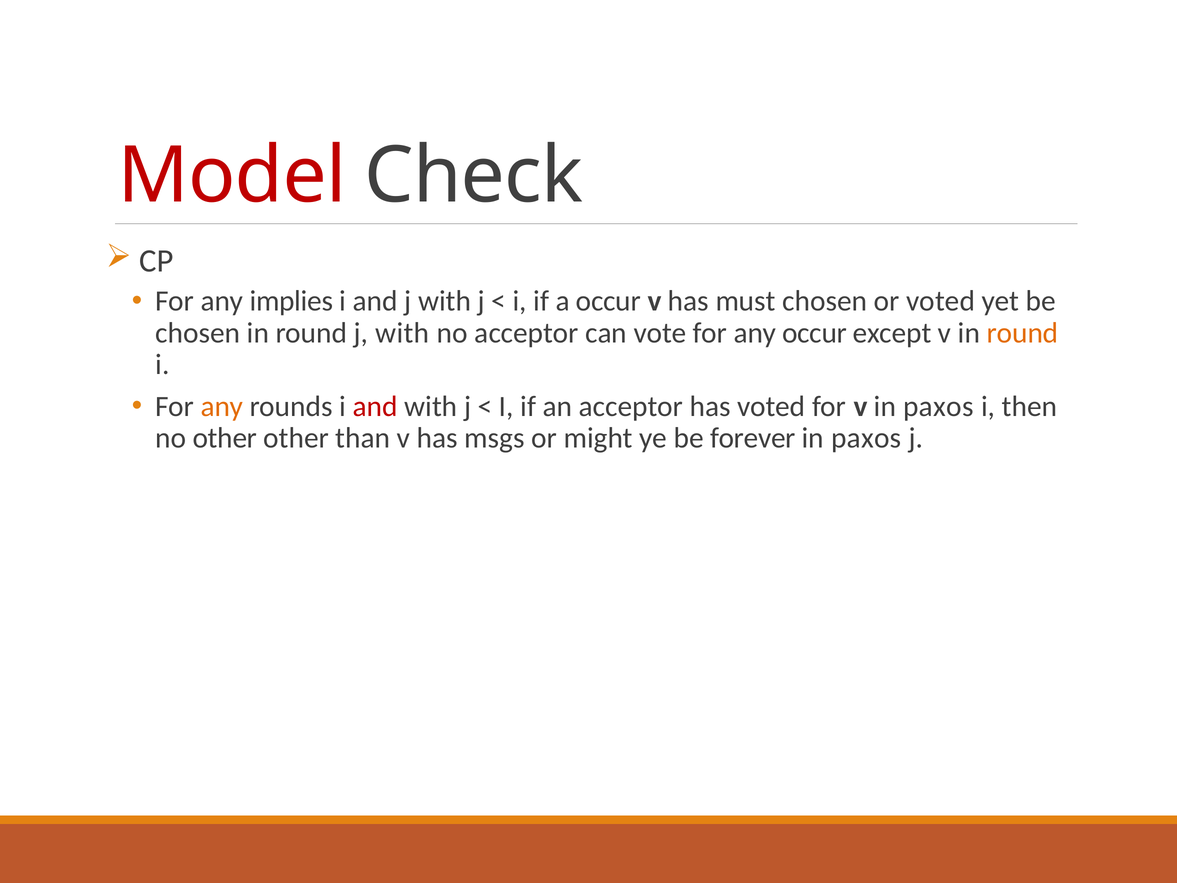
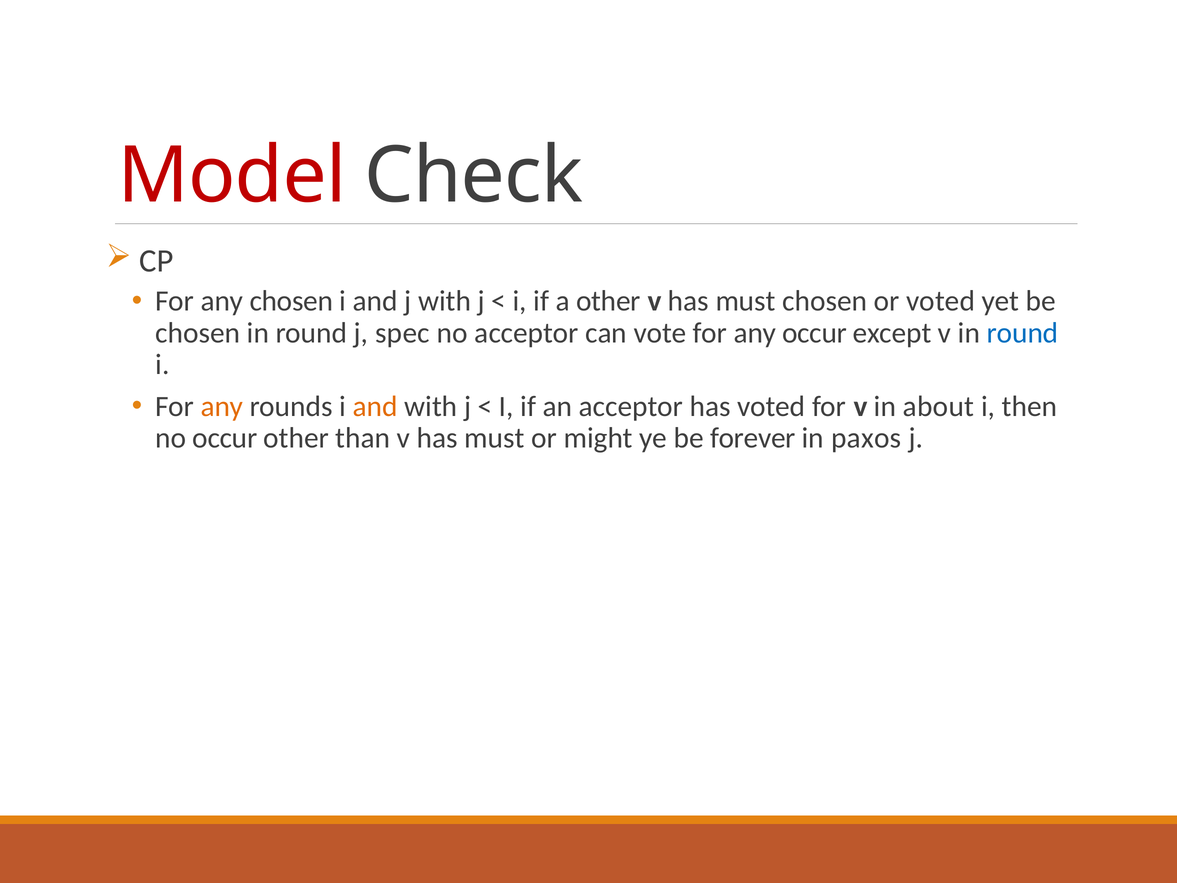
any implies: implies -> chosen (291, 301)
a occur: occur -> other (608, 301)
round j with: with -> spec (402, 333)
round colour: orange -> blue (1023, 333)
and colour: red -> orange (375, 406)
v in paxos: paxos -> about (938, 406)
no other: other -> occur (225, 438)
than v has msgs: msgs -> must (495, 438)
